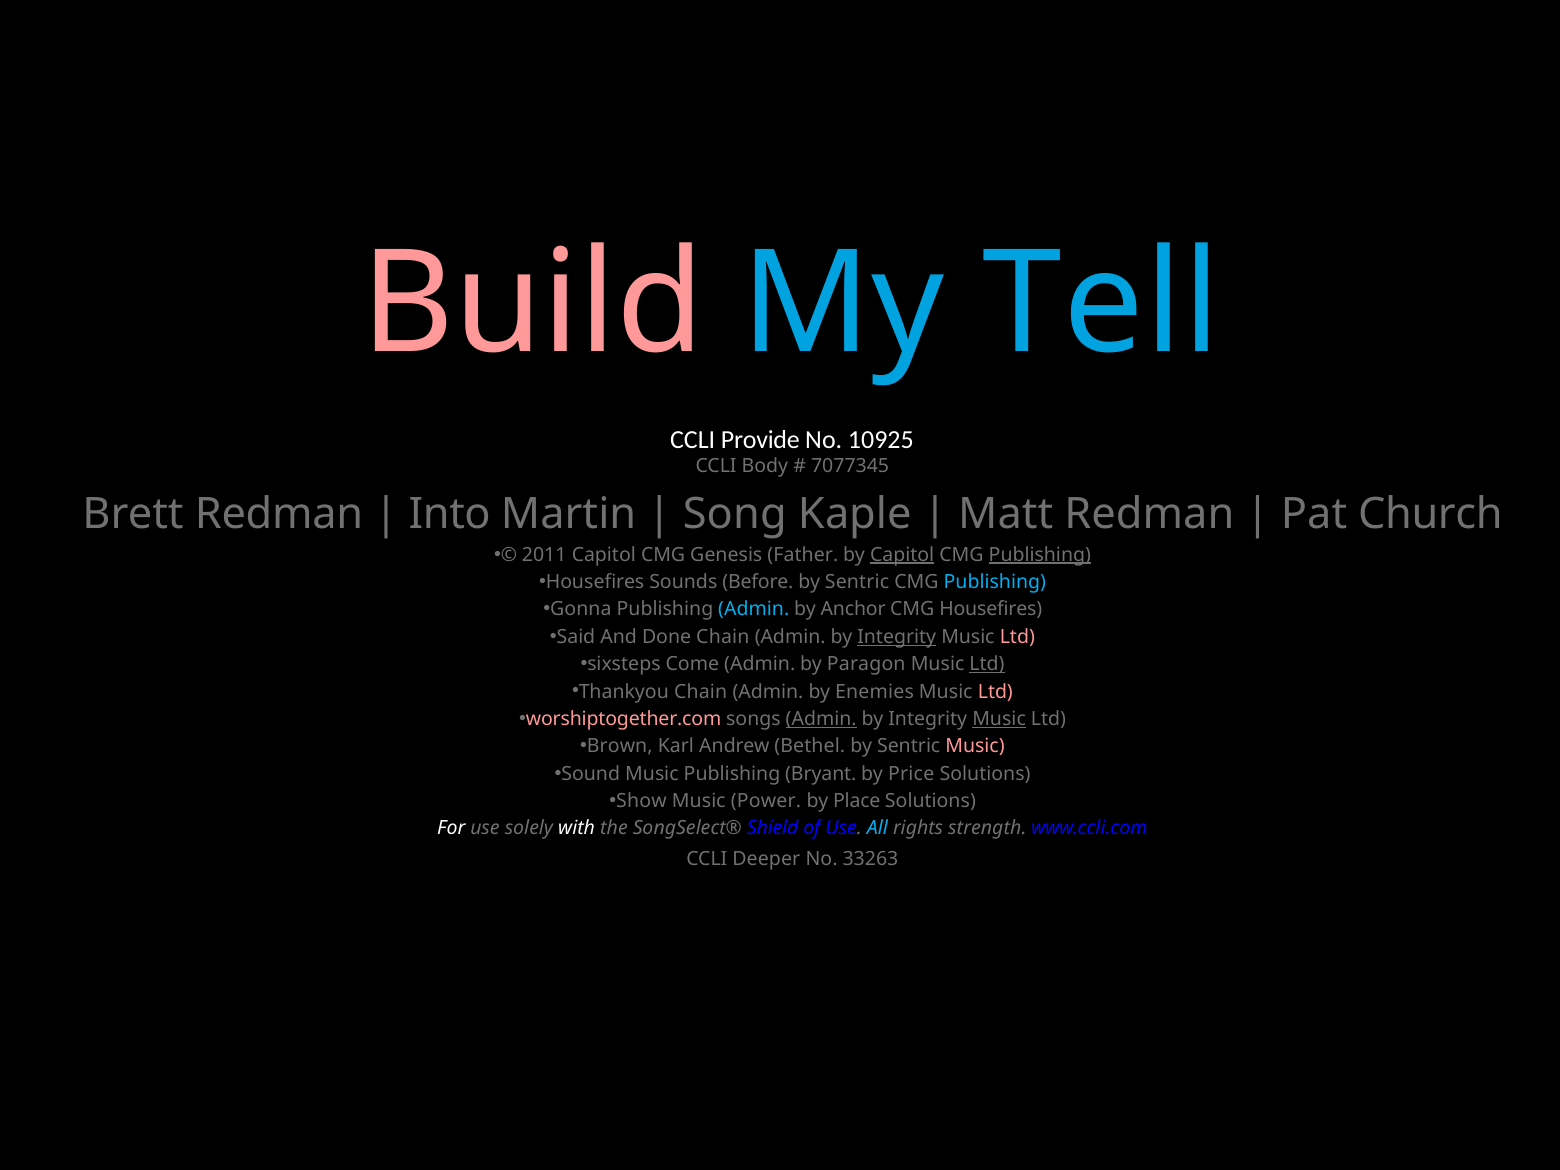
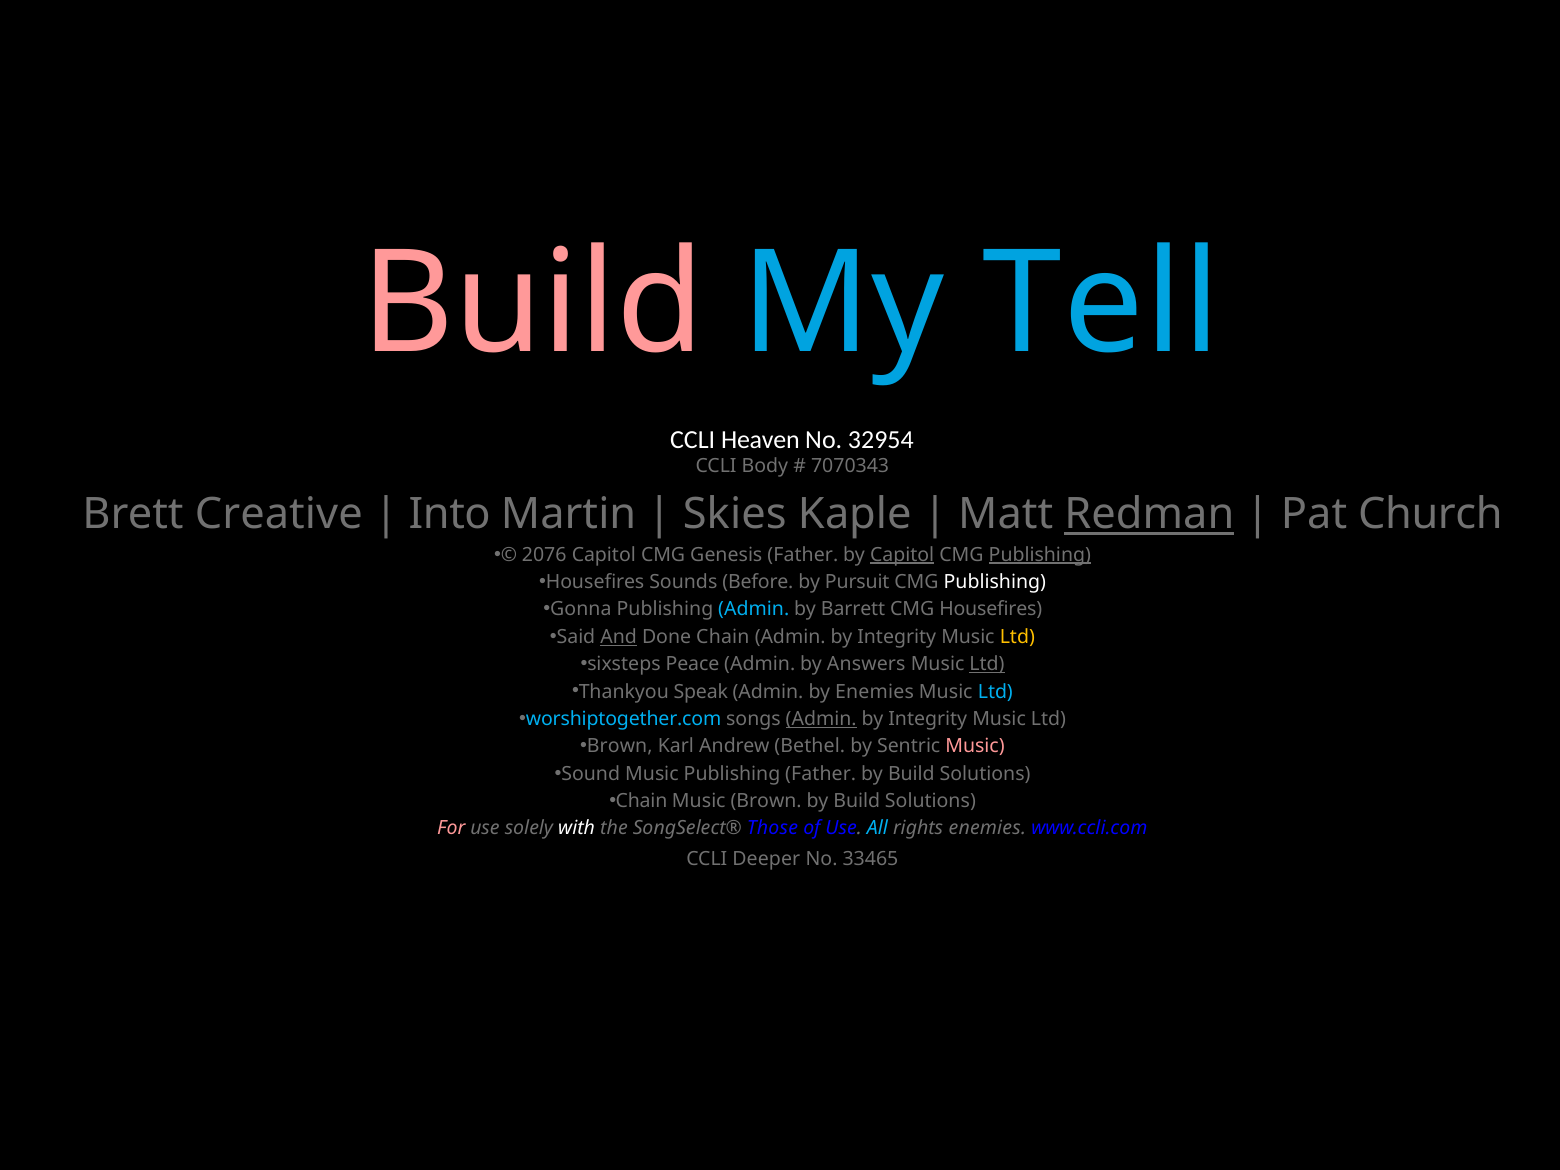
Provide: Provide -> Heaven (760, 440)
10925: 10925 -> 32954 (881, 440)
7077345: 7077345 -> 7070343 (850, 467)
Brett Redman: Redman -> Creative (279, 515)
Song: Song -> Skies (735, 515)
Redman underline: none -> present (1149, 515)
2011: 2011 -> 2076 (544, 555)
Sentric: Sentric -> Pursuit (857, 582)
Publishing colour: light blue -> white (995, 582)
Anchor: Anchor -> Barrett (853, 609)
And underline: none -> present (619, 637)
Integrity underline: present -> none (897, 637)
Ltd colour: pink -> yellow (1017, 637)
Come: Come -> Peace (692, 664)
Paragon: Paragon -> Answers (866, 664)
Thankyou Chain: Chain -> Speak (701, 692)
Ltd colour: pink -> light blue (995, 692)
worshiptogether.com colour: pink -> light blue (624, 719)
Music underline: present -> none (999, 719)
Publishing Bryant: Bryant -> Father (821, 774)
Price: Price -> Build (911, 774)
Show: Show -> Chain (642, 801)
Music Power: Power -> Brown (766, 801)
Place: Place -> Build (857, 801)
For colour: white -> pink (451, 829)
Shield: Shield -> Those (772, 829)
rights strength: strength -> enemies (987, 829)
33263: 33263 -> 33465 (870, 859)
